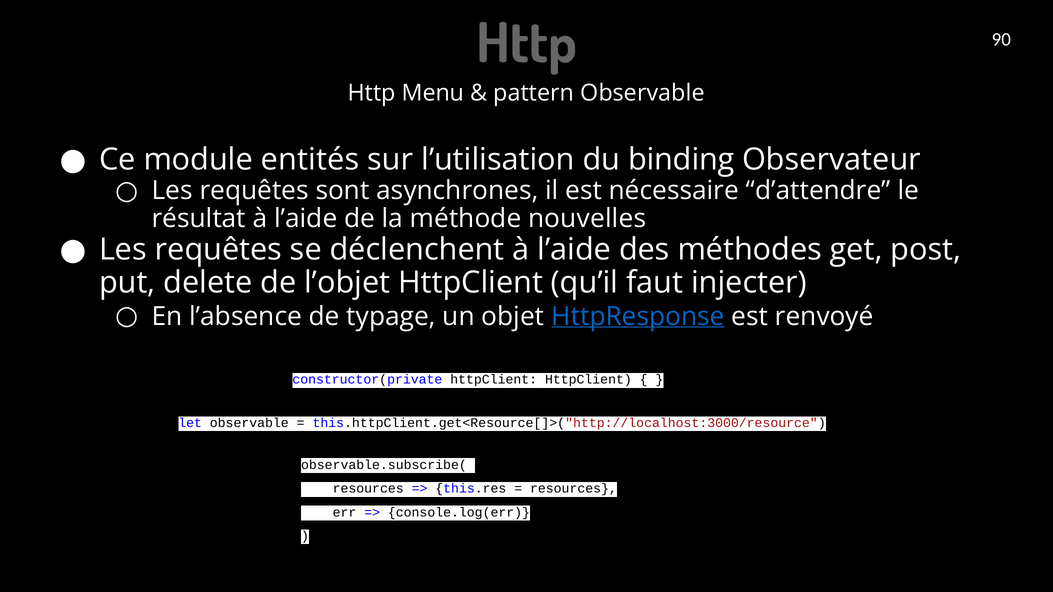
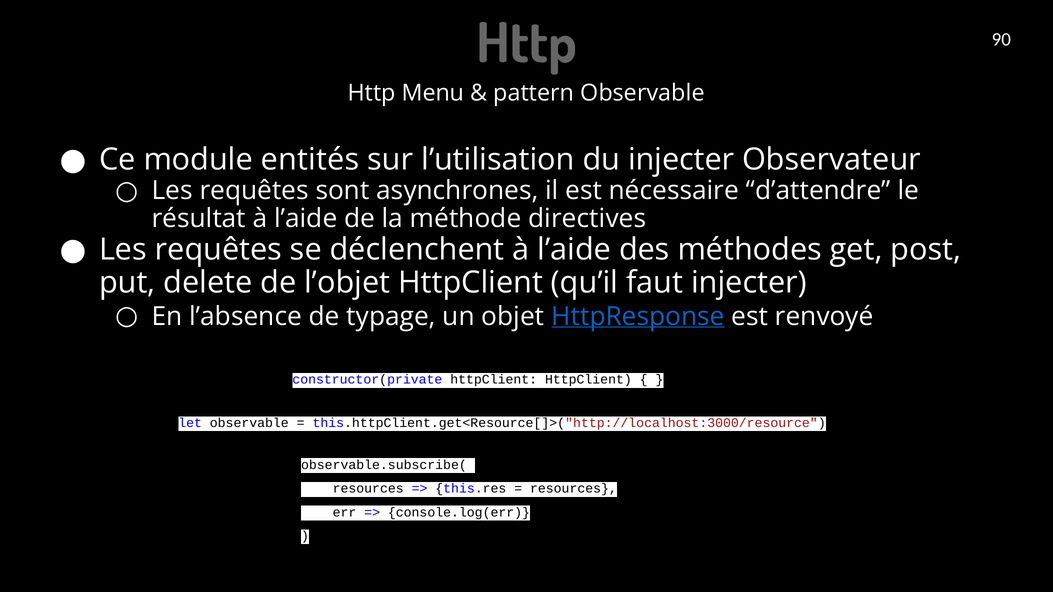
du binding: binding -> injecter (681, 160)
nouvelles: nouvelles -> directives (587, 219)
